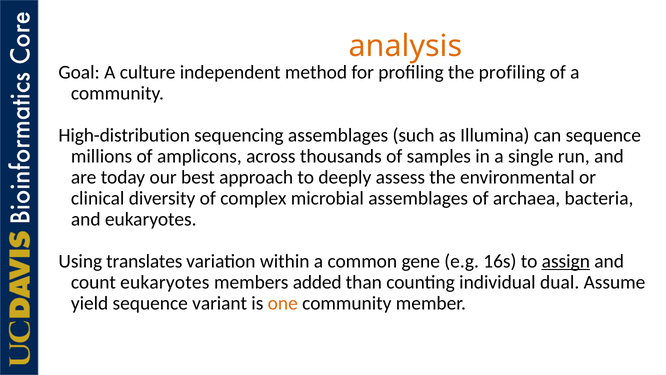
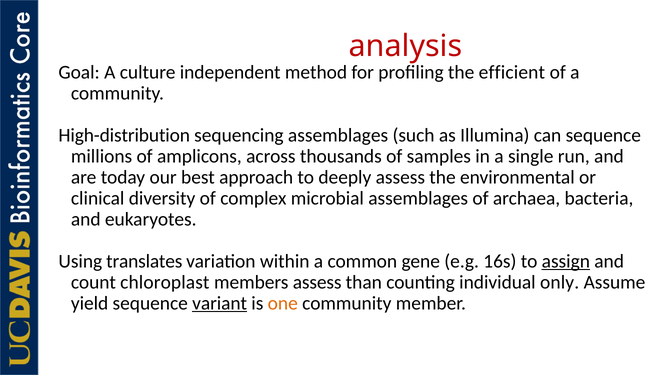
analysis colour: orange -> red (406, 46)
the profiling: profiling -> efficient (512, 72)
count eukaryotes: eukaryotes -> chloroplast (165, 282)
members added: added -> assess (317, 282)
dual: dual -> only (560, 282)
variant underline: none -> present (220, 303)
